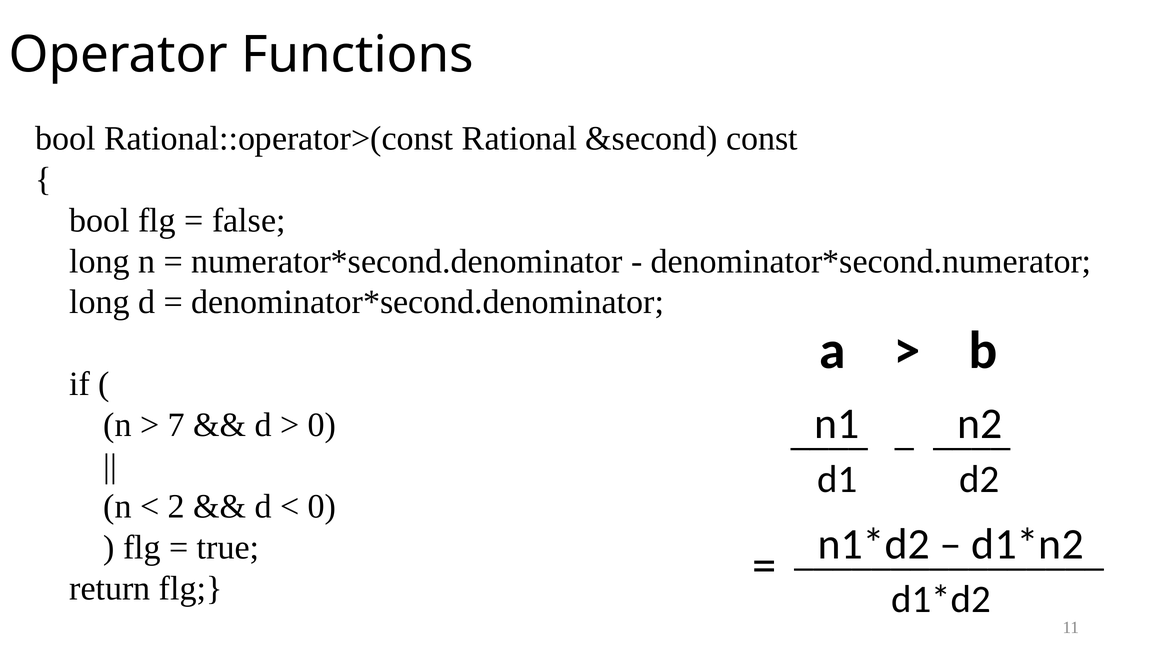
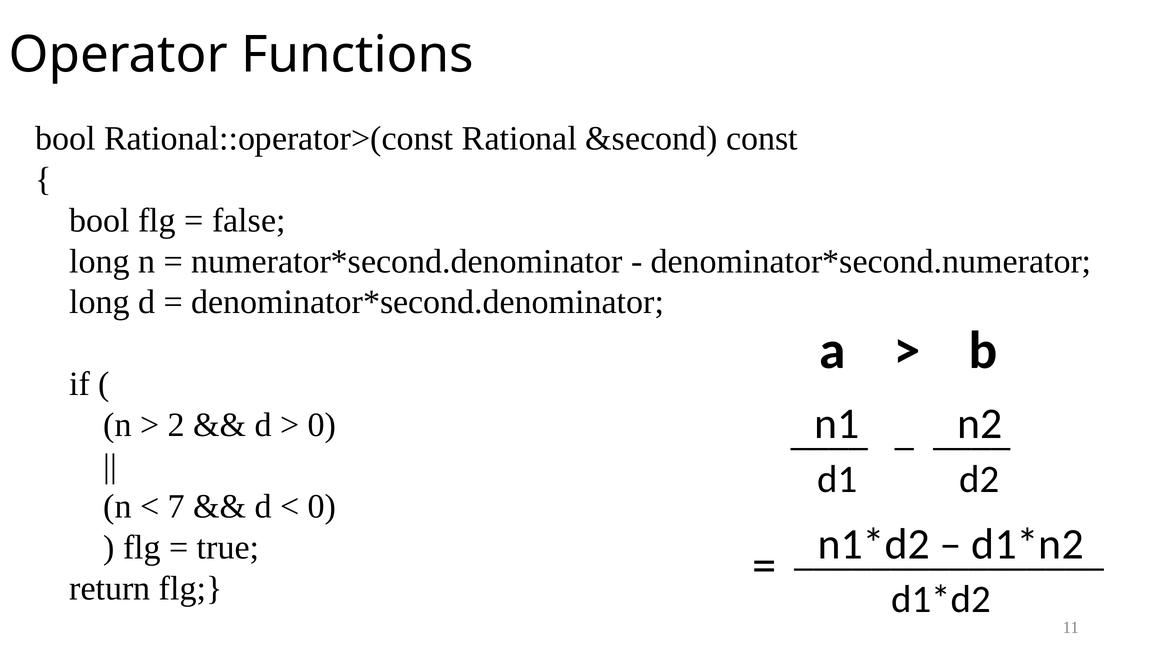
7: 7 -> 2 (176, 425)
2: 2 -> 7 (176, 507)
